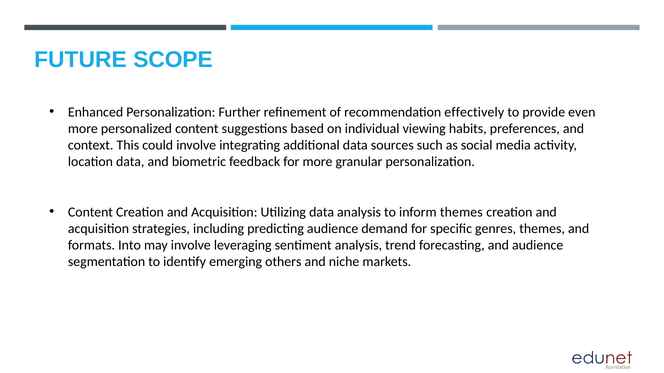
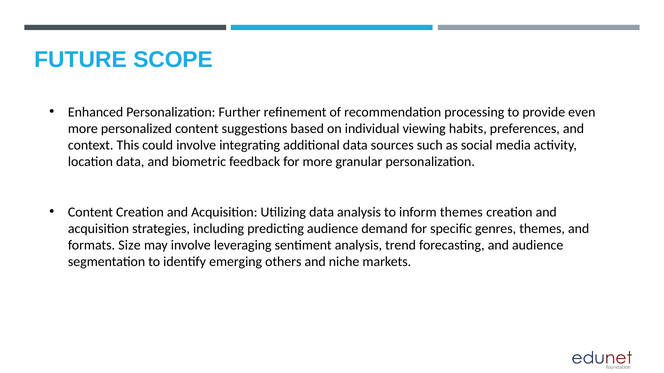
effectively: effectively -> processing (474, 112)
Into: Into -> Size (129, 246)
